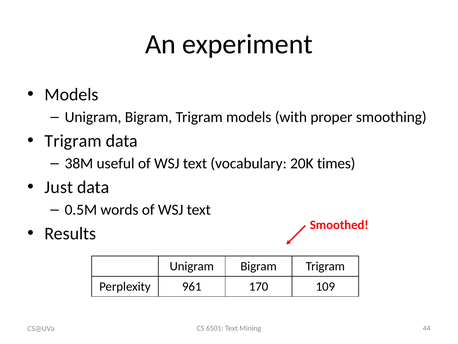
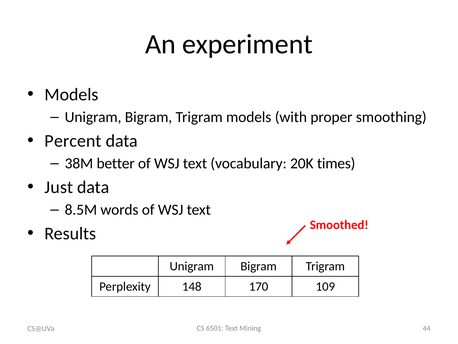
Trigram: Trigram -> Percent (73, 141)
useful: useful -> better (116, 163)
0.5M: 0.5M -> 8.5M (81, 210)
961: 961 -> 148 (192, 286)
